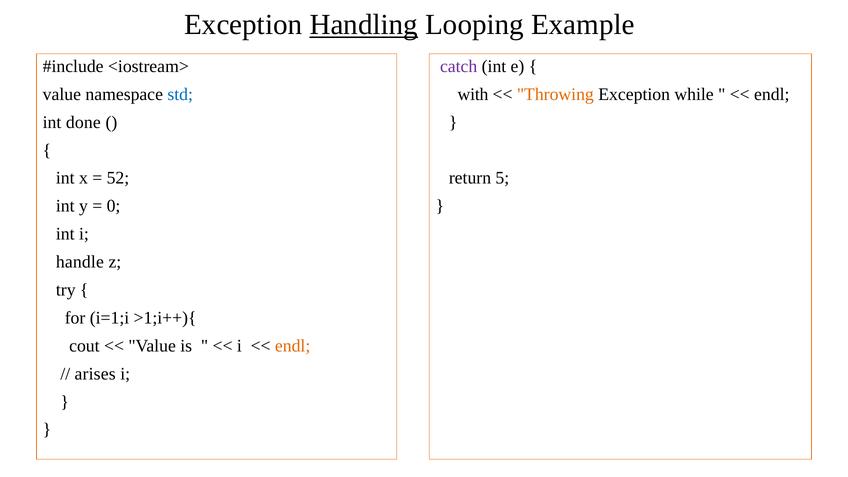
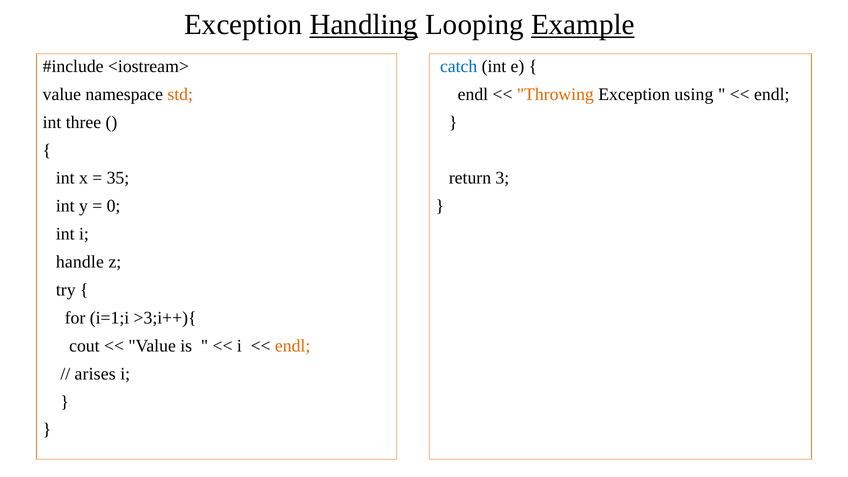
Example underline: none -> present (583, 25)
catch colour: purple -> blue (459, 66)
std colour: blue -> orange (180, 94)
with: with -> endl (473, 94)
while: while -> using (694, 94)
done: done -> three (83, 122)
52: 52 -> 35 (118, 178)
5: 5 -> 3 (502, 178)
>1;i++){: >1;i++){ -> >3;i++){ (165, 318)
